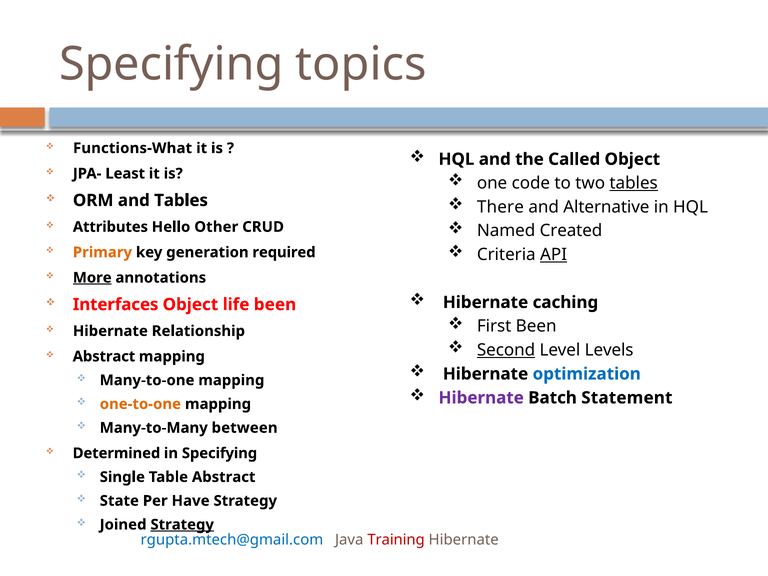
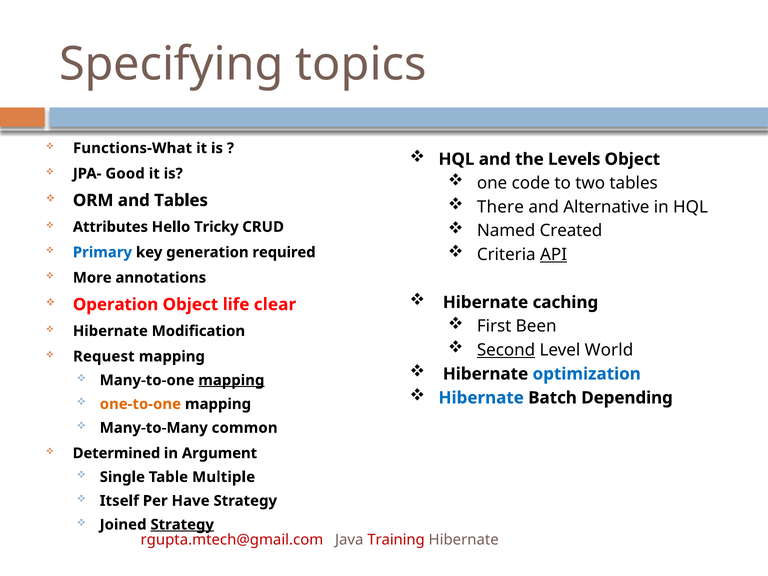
Called: Called -> Levels (574, 159)
Least: Least -> Good (125, 174)
tables underline: present -> none (634, 183)
Other: Other -> Tricky (216, 227)
Primary colour: orange -> blue (102, 252)
More underline: present -> none (92, 278)
Interfaces: Interfaces -> Operation (116, 305)
life been: been -> clear (275, 305)
Relationship: Relationship -> Modification (198, 331)
Levels: Levels -> World (609, 350)
Abstract: Abstract -> Request (104, 356)
mapping underline: none -> present (231, 380)
Hibernate colour: purple -> blue (481, 398)
Statement: Statement -> Depending (627, 398)
between: between -> common (245, 428)
in Specifying: Specifying -> Argument (220, 453)
Table Abstract: Abstract -> Multiple (224, 477)
State: State -> Itself (119, 501)
rgupta.mtech@gmail.com colour: blue -> red (232, 540)
